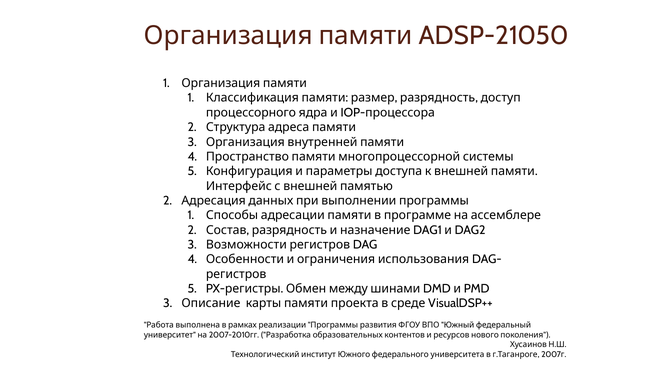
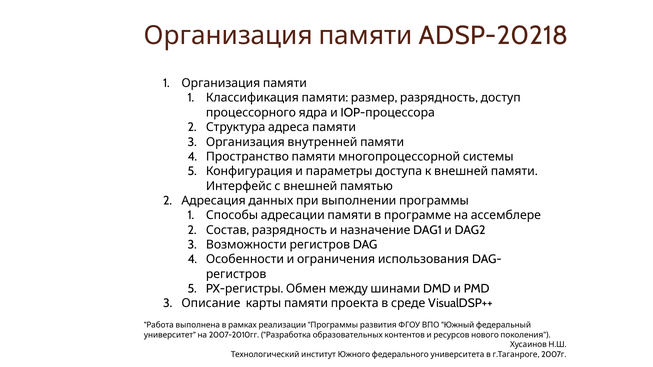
ADSP-21050: ADSP-21050 -> ADSP-20218 (493, 36)
